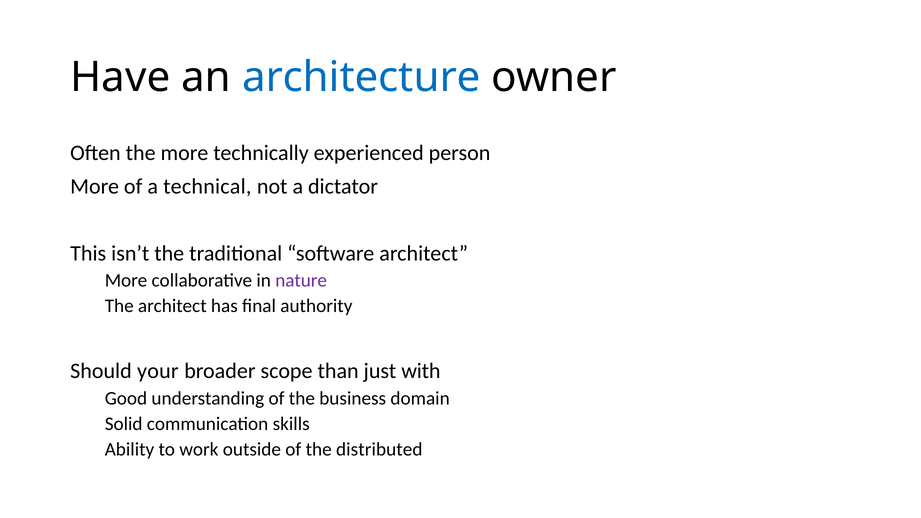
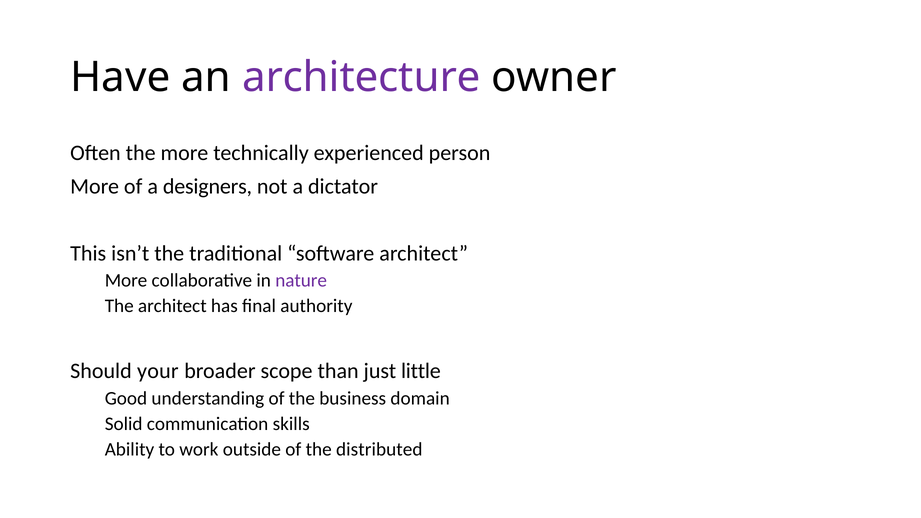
architecture colour: blue -> purple (361, 77)
technical: technical -> designers (207, 187)
with: with -> little (421, 371)
